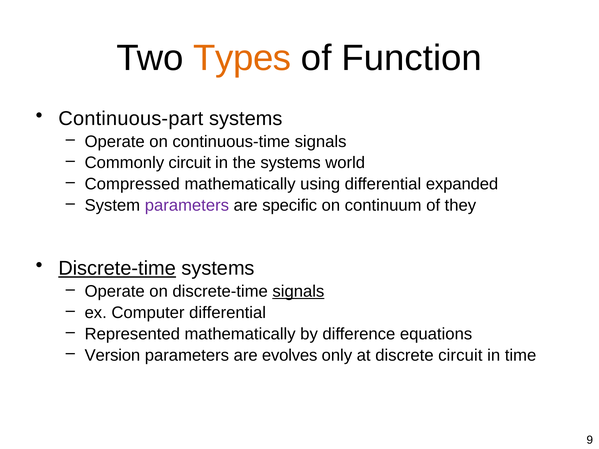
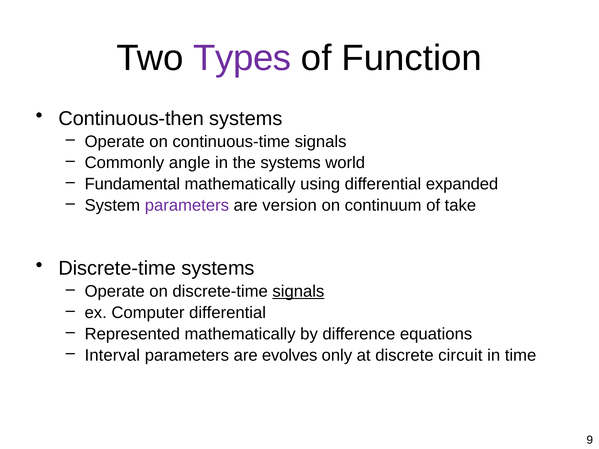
Types colour: orange -> purple (242, 58)
Continuous-part: Continuous-part -> Continuous-then (131, 118)
Commonly circuit: circuit -> angle (190, 163)
Compressed: Compressed -> Fundamental (132, 184)
specific: specific -> version (290, 205)
they: they -> take (460, 205)
Discrete-time underline: present -> none (117, 268)
Version: Version -> Interval (112, 355)
